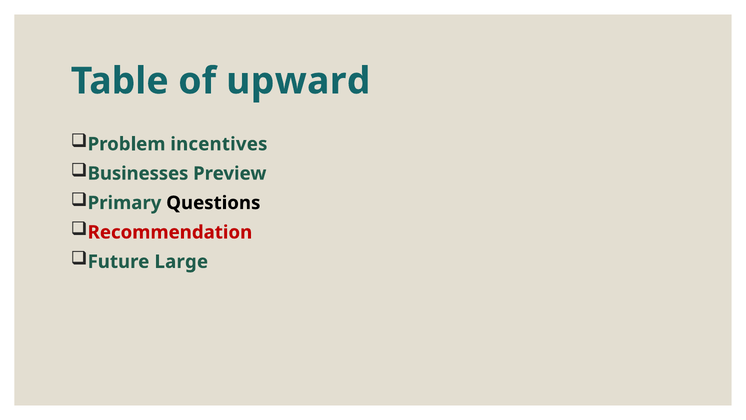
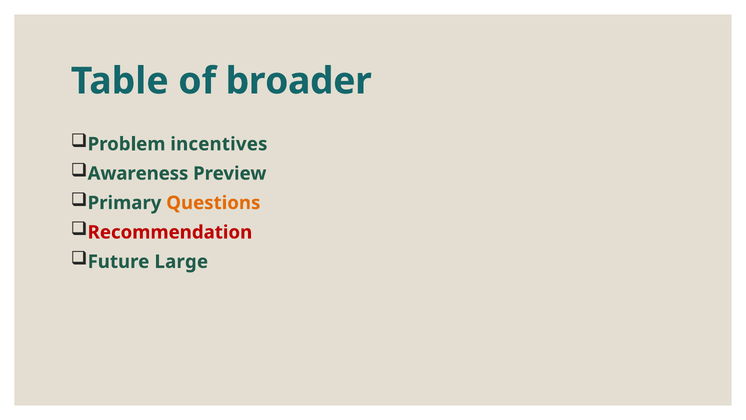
upward: upward -> broader (299, 81)
Businesses: Businesses -> Awareness (138, 173)
Questions colour: black -> orange (213, 203)
